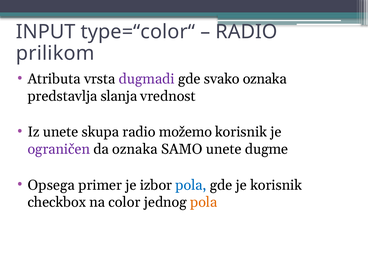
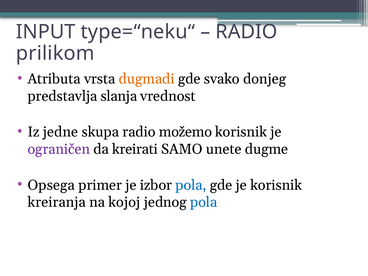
type=“color“: type=“color“ -> type=“neku“ (138, 32)
dugmadi colour: purple -> orange (147, 79)
svako oznaka: oznaka -> donjeg (265, 79)
Iz unete: unete -> jedne (60, 132)
da oznaka: oznaka -> kreirati (135, 149)
checkbox: checkbox -> kreiranja (57, 202)
color: color -> kojoj (124, 202)
pola colour: orange -> blue (204, 202)
